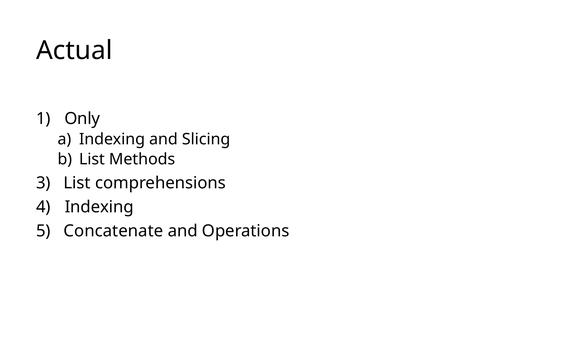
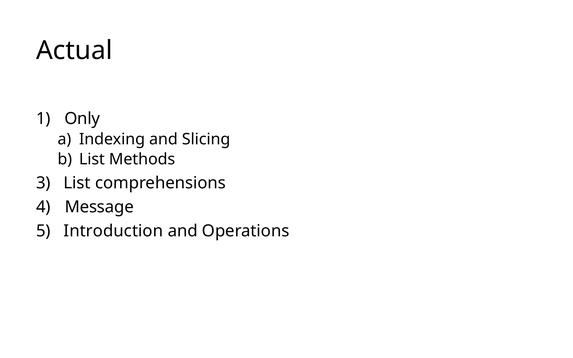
Indexing: Indexing -> Message (99, 207)
Concatenate: Concatenate -> Introduction (113, 231)
